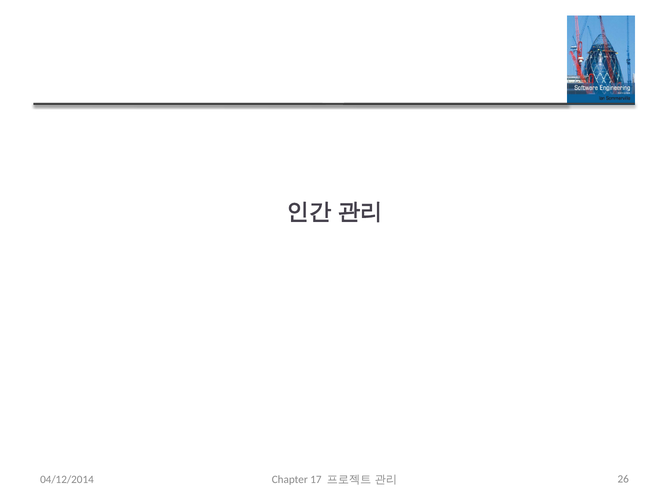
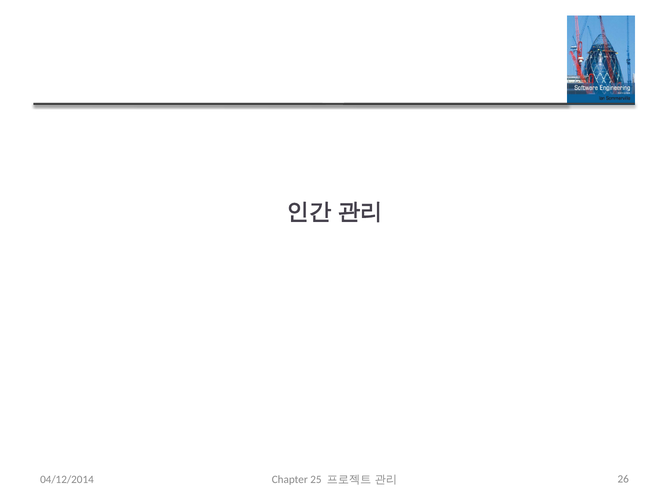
17: 17 -> 25 (316, 479)
